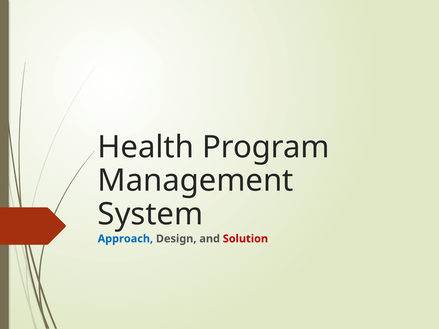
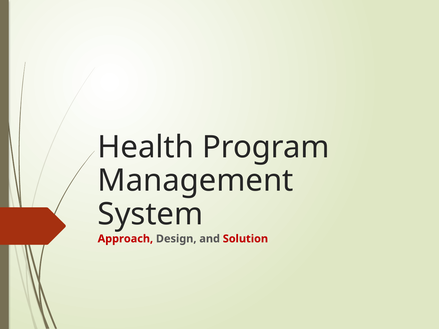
Approach colour: blue -> red (125, 239)
